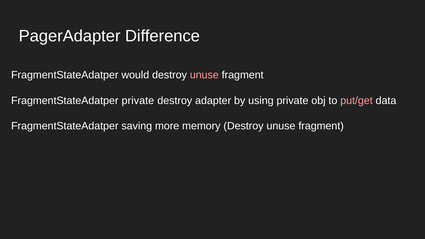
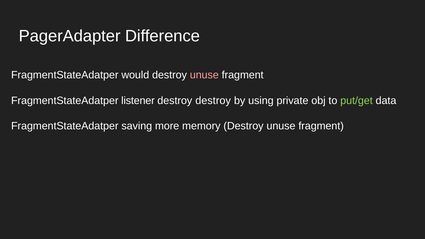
FragmentStateAdatper private: private -> listener (138, 101)
destroy adapter: adapter -> destroy (213, 101)
put/get colour: pink -> light green (357, 101)
